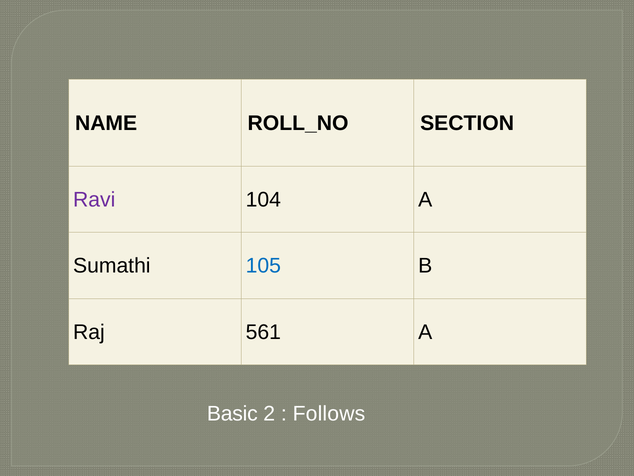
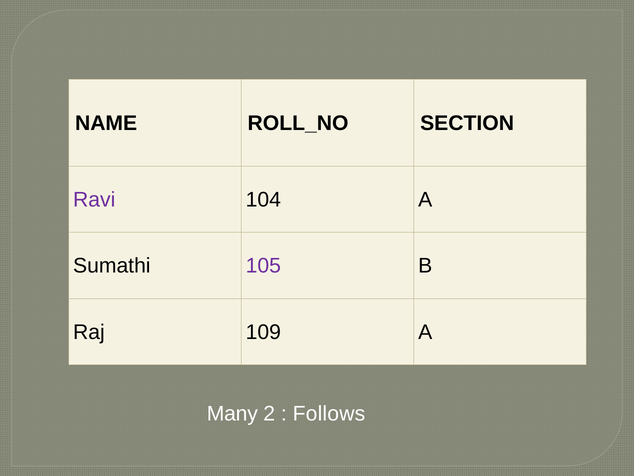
105 colour: blue -> purple (263, 266)
561: 561 -> 109 (263, 332)
Basic: Basic -> Many (232, 414)
